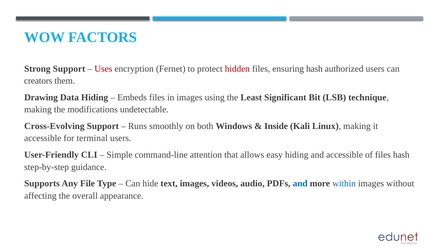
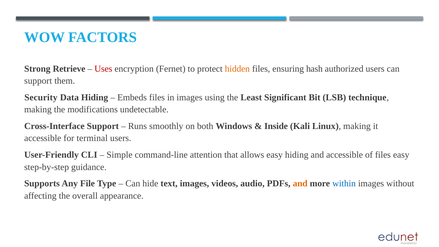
Strong Support: Support -> Retrieve (69, 69)
hidden colour: red -> orange (237, 69)
creators: creators -> support (38, 81)
Drawing: Drawing -> Security (41, 97)
Cross-Evolving: Cross-Evolving -> Cross-Interface (54, 126)
files hash: hash -> easy (401, 155)
and colour: blue -> orange (300, 184)
